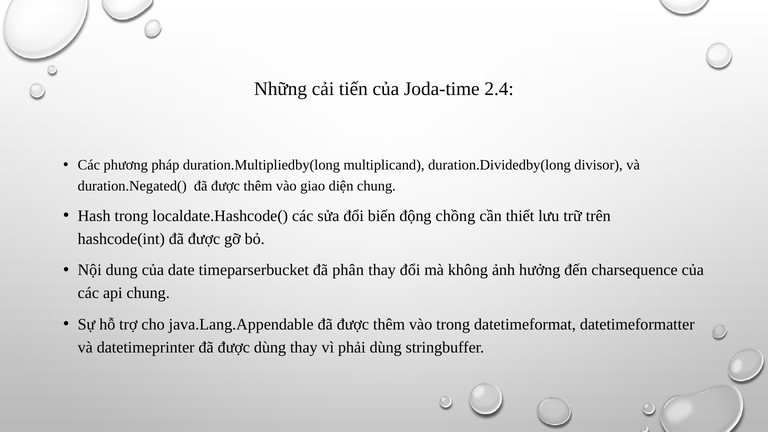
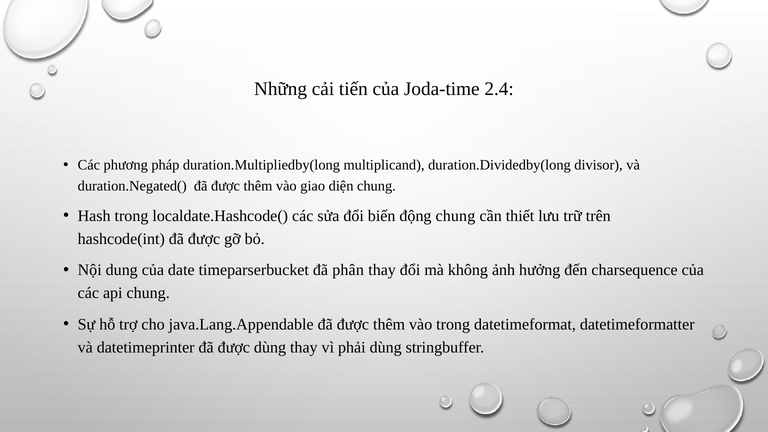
động chồng: chồng -> chung (455, 216)
